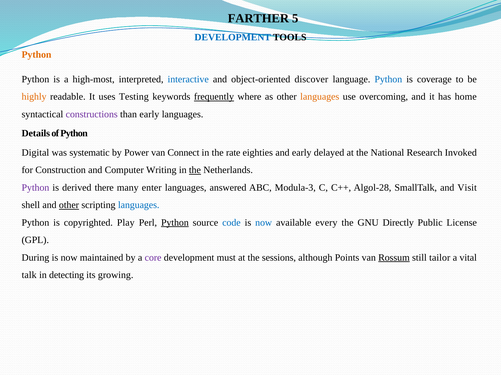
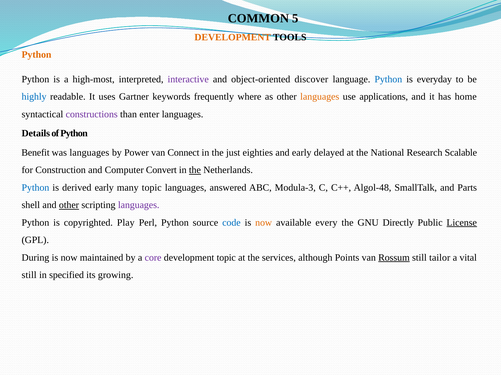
FARTHER: FARTHER -> COMMON (258, 18)
DEVELOPMENT colour: blue -> orange (233, 37)
interactive colour: blue -> purple (188, 79)
coverage: coverage -> everyday (434, 79)
highly colour: orange -> blue (34, 97)
Testing: Testing -> Gartner (134, 97)
frequently underline: present -> none (214, 97)
overcoming: overcoming -> applications (384, 97)
than early: early -> enter (149, 114)
Digital: Digital -> Benefit (36, 153)
was systematic: systematic -> languages (89, 153)
rate: rate -> just (233, 153)
Invoked: Invoked -> Scalable (461, 153)
Writing: Writing -> Convert (161, 170)
Python colour: purple -> blue (35, 188)
derived there: there -> early (104, 188)
many enter: enter -> topic (152, 188)
Algol-28: Algol-28 -> Algol-48 (373, 188)
Visit: Visit -> Parts (467, 188)
languages colour: blue -> purple (139, 205)
Python underline: present -> none (175, 223)
now colour: blue -> orange (264, 223)
License underline: none -> present (462, 223)
development must: must -> topic (226, 258)
sessions: sessions -> services (279, 258)
talk: talk -> still (29, 276)
detecting: detecting -> specified (67, 276)
